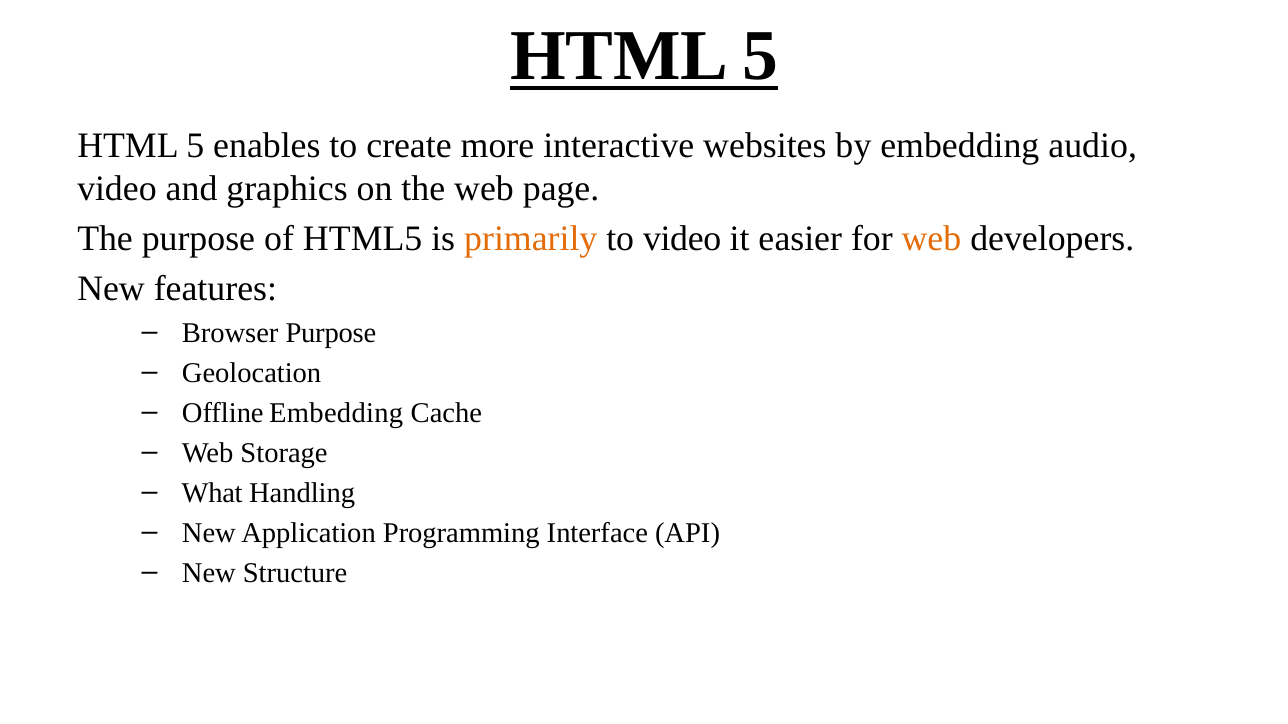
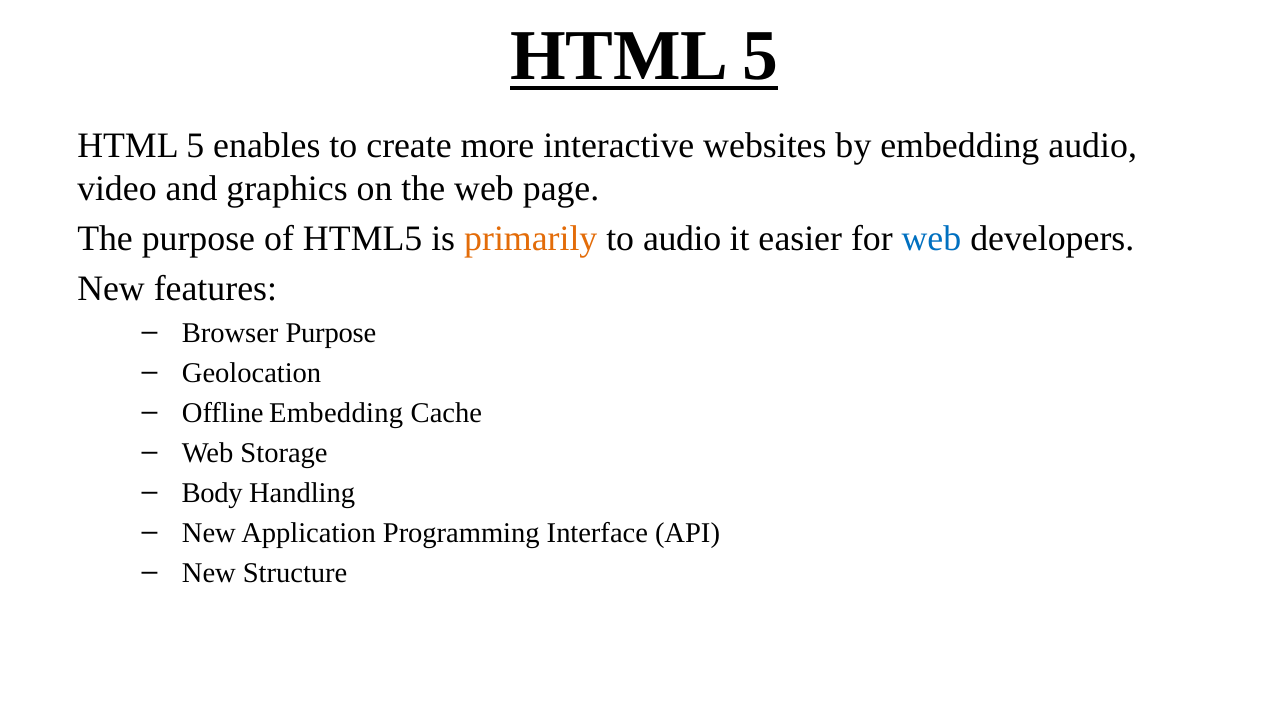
to video: video -> audio (682, 239)
web colour: orange -> blue (931, 239)
What: What -> Body (212, 493)
